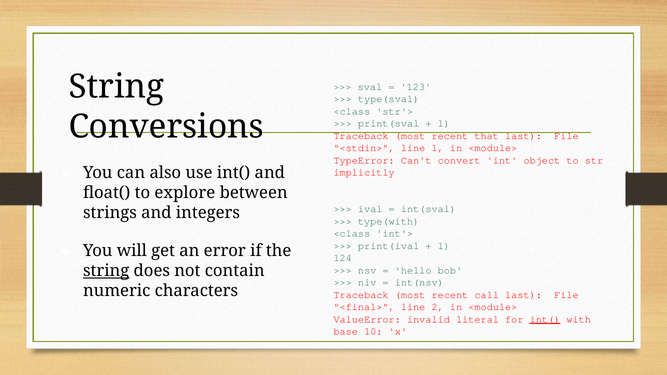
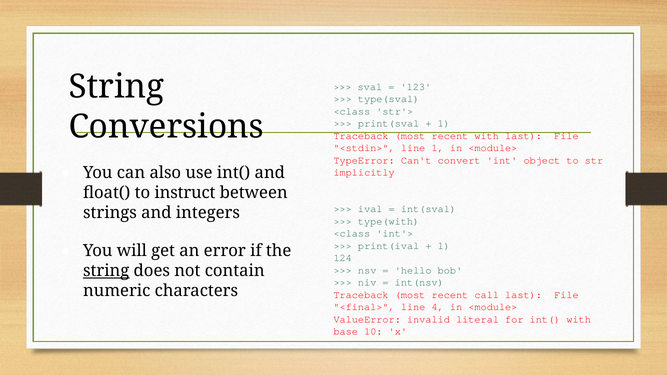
recent that: that -> with (487, 136)
explore: explore -> instruct (185, 193)
2: 2 -> 4 (438, 307)
int( underline: present -> none (545, 319)
